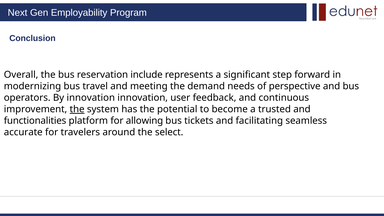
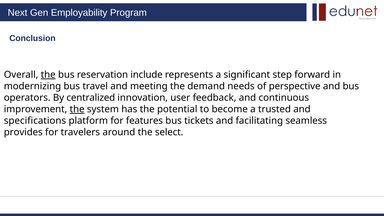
the underline: none -> present (48, 75)
By innovation: innovation -> centralized (91, 98)
functionalities: functionalities -> specifications (35, 121)
allowing: allowing -> features (144, 121)
accurate: accurate -> provides (23, 132)
